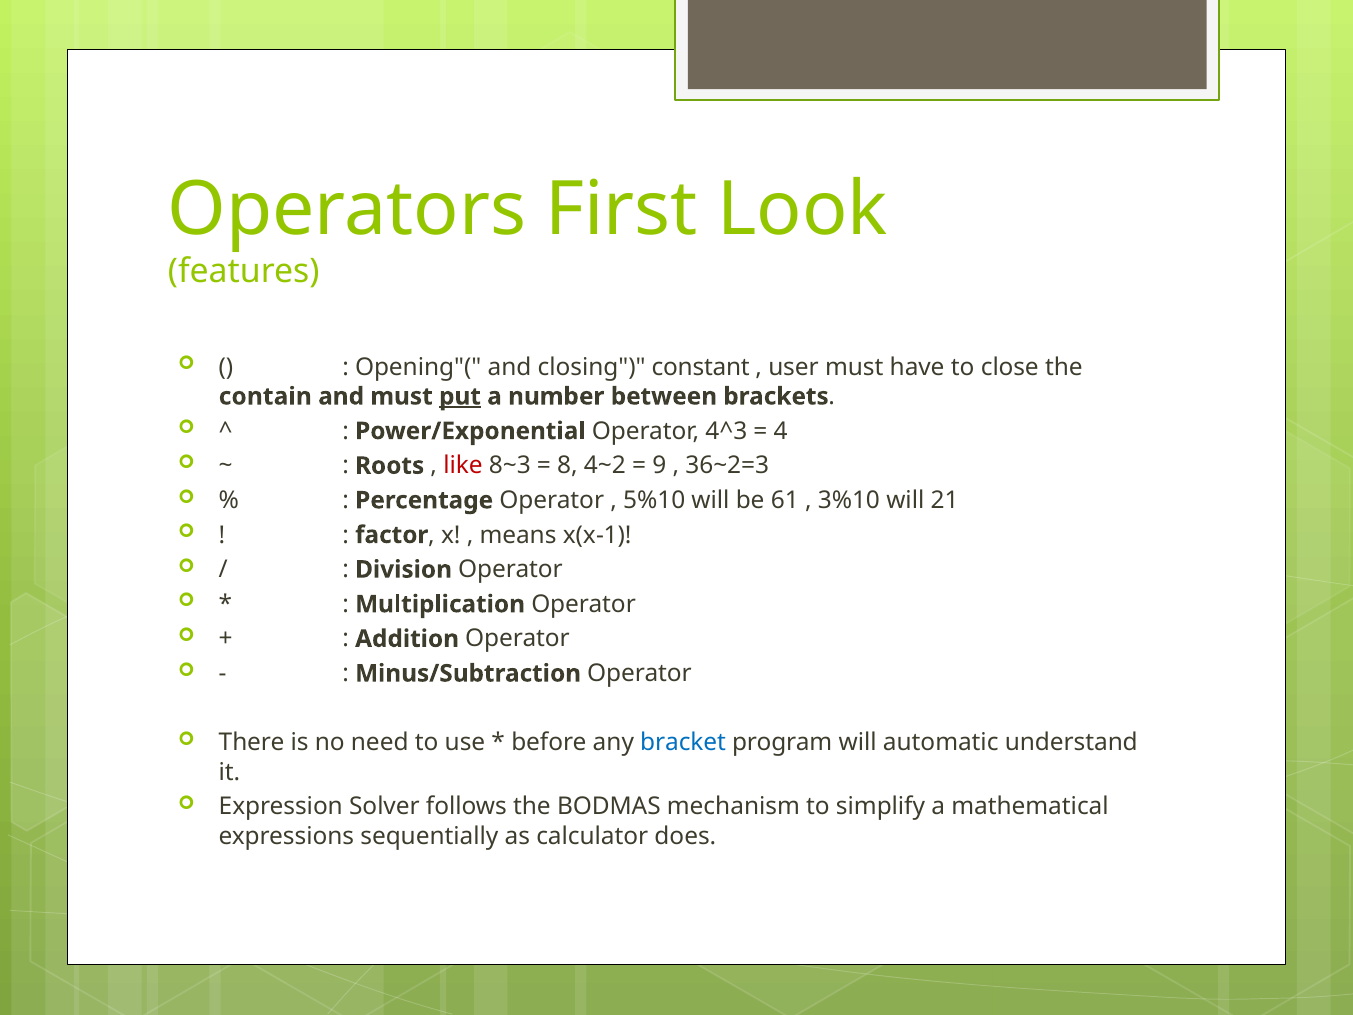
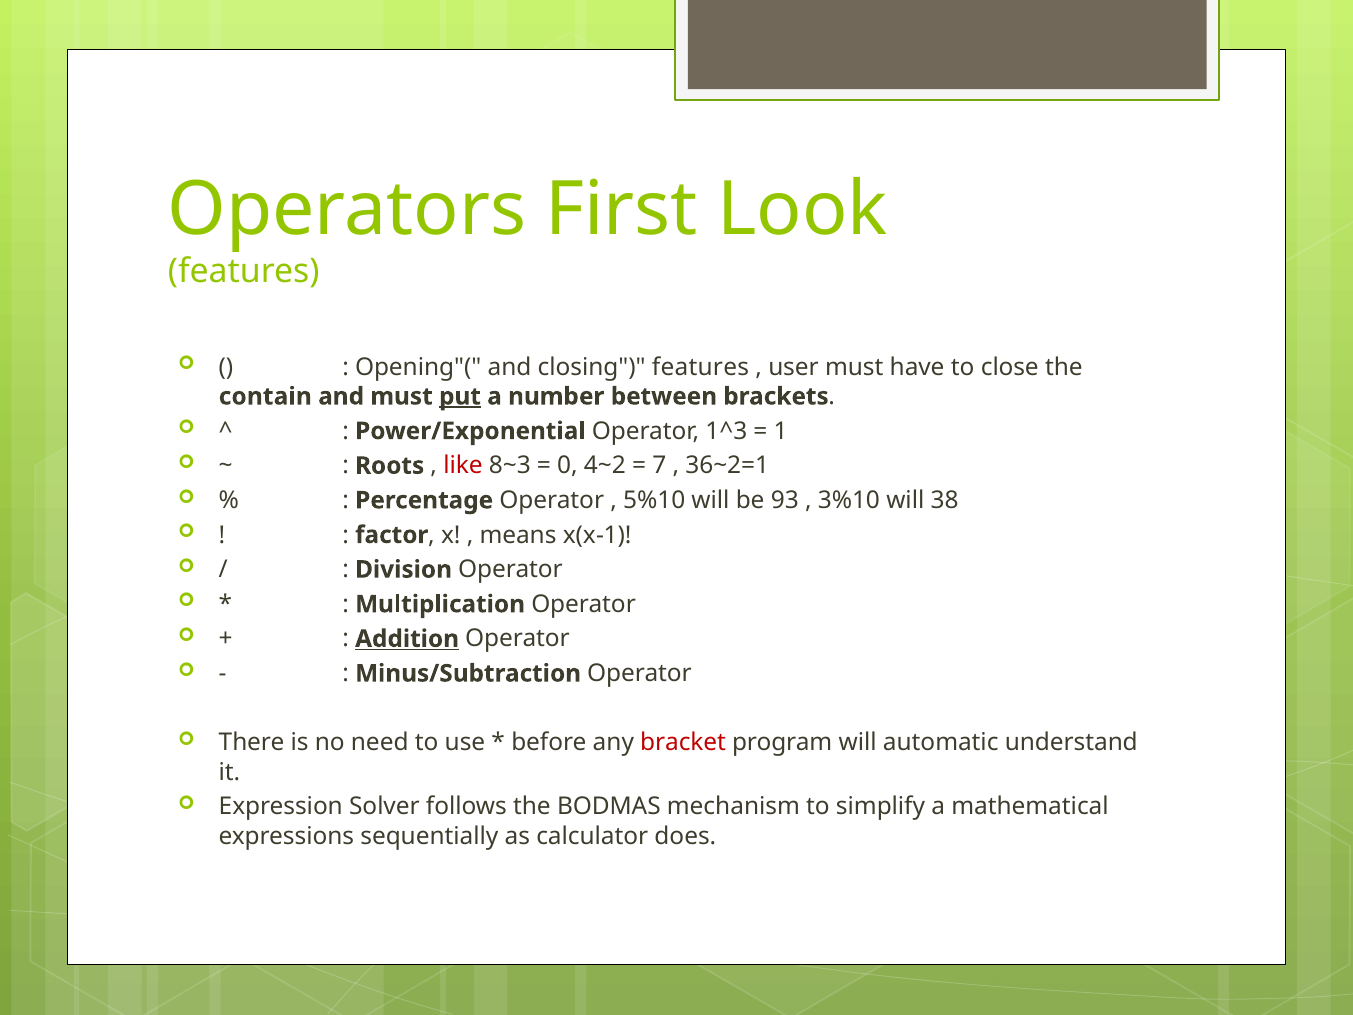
closing constant: constant -> features (700, 367)
4^3: 4^3 -> 1^3 (726, 431)
4: 4 -> 1 (781, 431)
8: 8 -> 0 (567, 466)
9: 9 -> 7 (659, 466)
36~2=3: 36~2=3 -> 36~2=1 (727, 466)
61: 61 -> 93 (785, 500)
21: 21 -> 38 (945, 500)
Addition underline: none -> present (407, 639)
bracket colour: blue -> red (683, 743)
